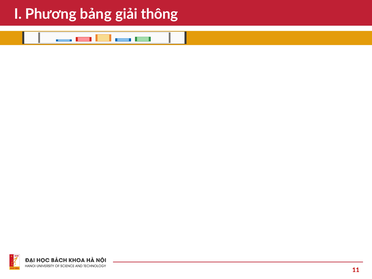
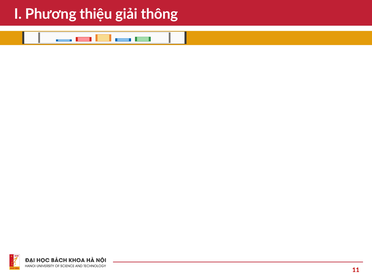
bảng: bảng -> thiệu (96, 14)
